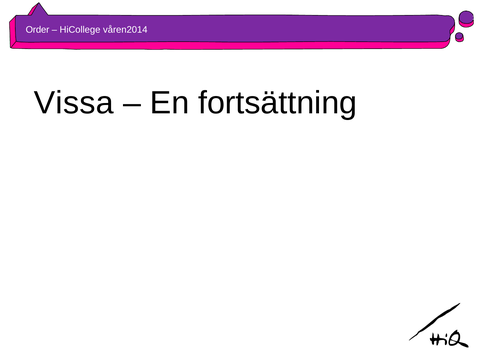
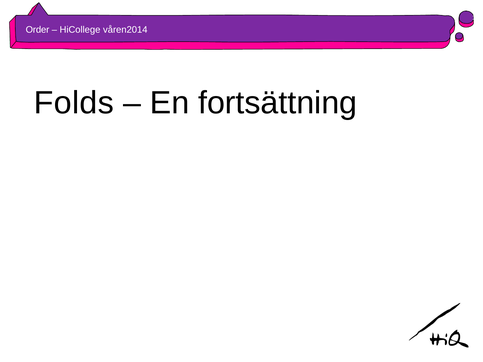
Vissa: Vissa -> Folds (74, 103)
